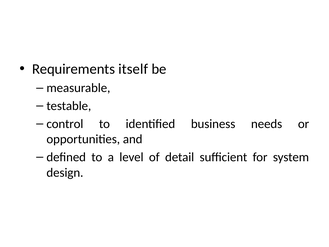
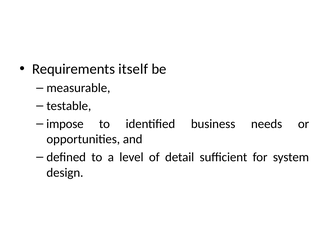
control: control -> impose (65, 124)
